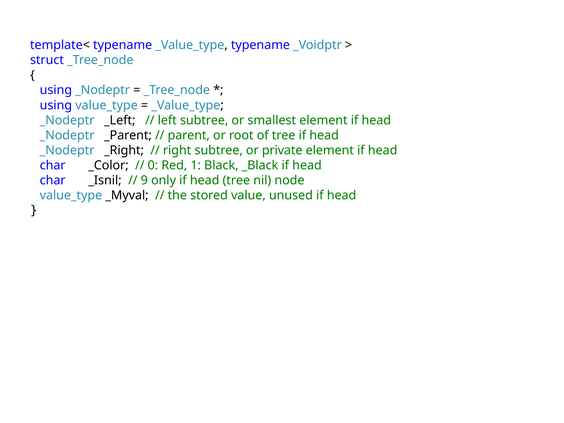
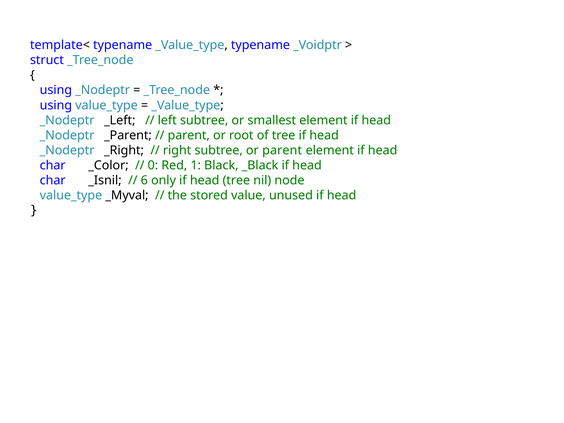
or private: private -> parent (282, 150)
9: 9 -> 6 (144, 180)
